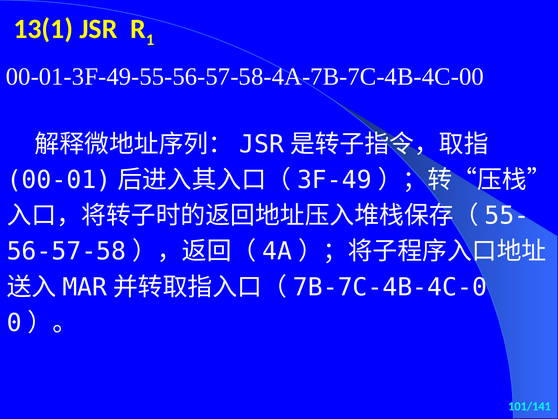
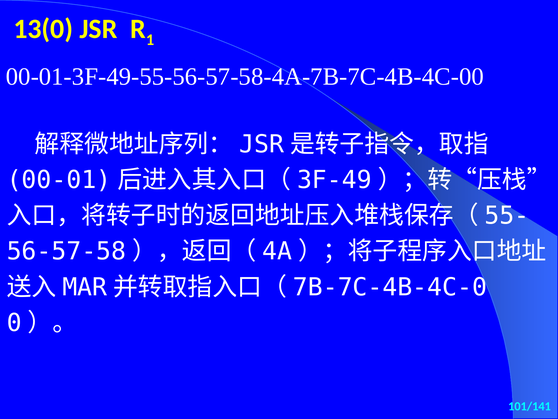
13(1: 13(1 -> 13(0 (43, 29)
